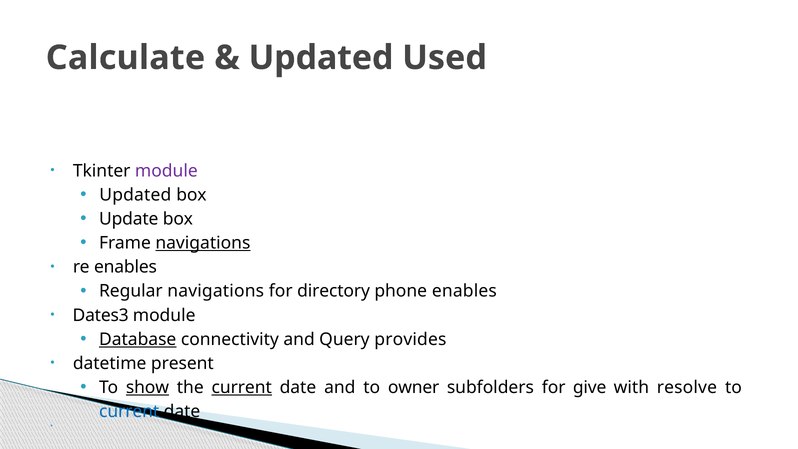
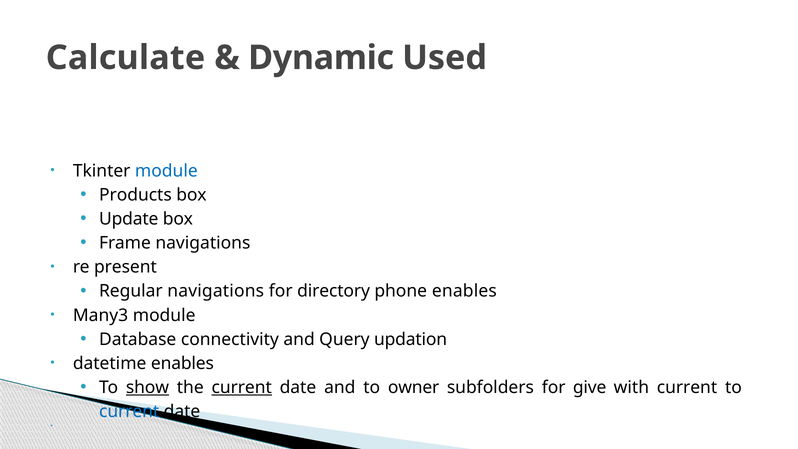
Updated: Updated -> Dynamic (321, 58)
module colour: purple -> blue (166, 171)
Updated: Updated -> Products (135, 195)
navigations underline: present -> none (203, 243)
re enables: enables -> present (125, 267)
Dates3: Dates3 -> Many3 (101, 315)
Database underline: present -> none (138, 339)
provides: provides -> updation (411, 339)
datetime present: present -> enables (182, 363)
with resolve: resolve -> current (687, 387)
